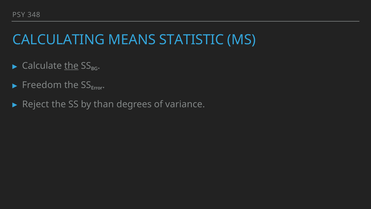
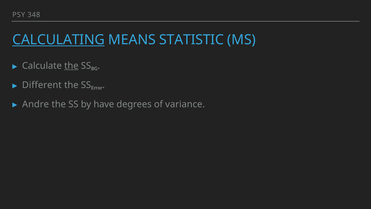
CALCULATING underline: none -> present (59, 40)
Freedom: Freedom -> Different (42, 85)
Reject: Reject -> Andre (36, 104)
than: than -> have (104, 104)
